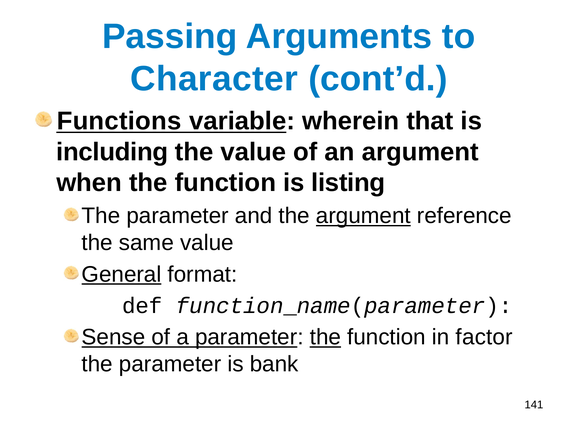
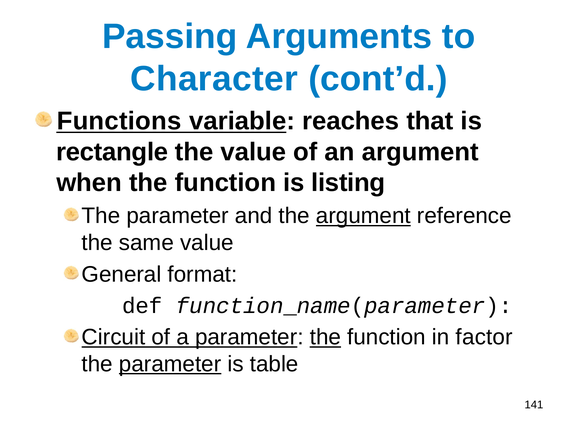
wherein: wherein -> reaches (351, 121)
including: including -> rectangle (112, 152)
General underline: present -> none (122, 275)
Sense: Sense -> Circuit (113, 338)
parameter underline: none -> present (170, 365)
bank: bank -> table (274, 365)
